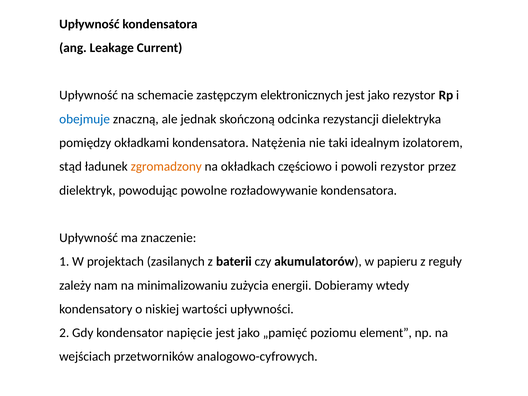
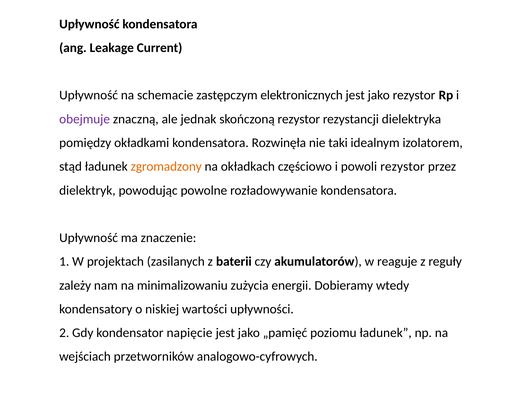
obejmuje colour: blue -> purple (85, 119)
skończoną odcinka: odcinka -> rezystor (299, 119)
Natężenia: Natężenia -> Rozwinęła (279, 143)
papieru: papieru -> reaguje (397, 262)
poziomu element: element -> ładunek (386, 333)
